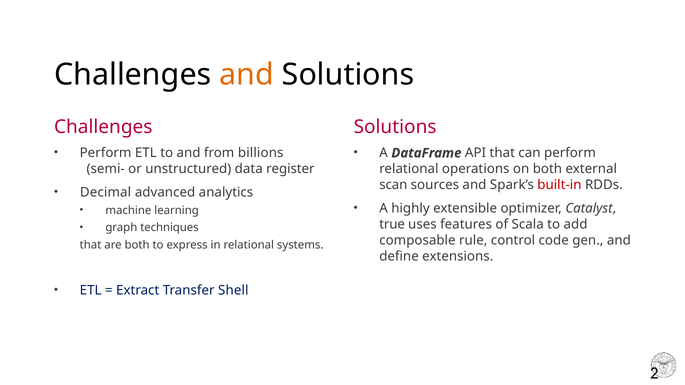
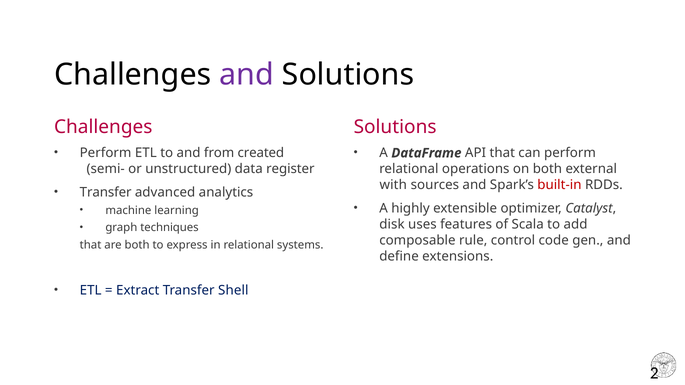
and colour: orange -> purple (247, 75)
billions: billions -> created (261, 153)
scan: scan -> with (393, 185)
Decimal: Decimal -> Transfer (106, 192)
true: true -> disk (392, 224)
